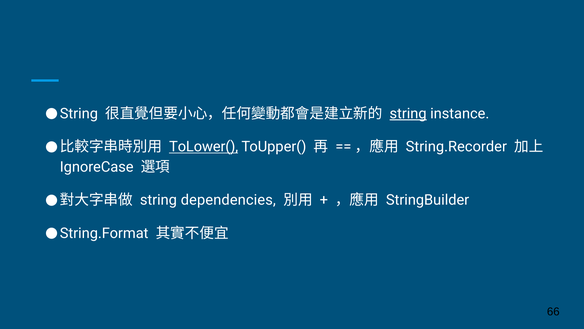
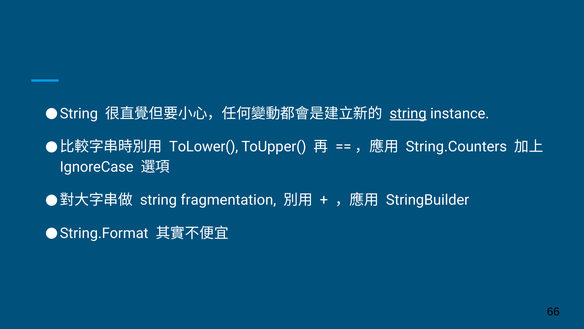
ToLower( underline: present -> none (204, 146)
String.Recorder: String.Recorder -> String.Counters (456, 146)
dependencies: dependencies -> fragmentation (228, 200)
